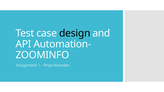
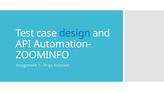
design colour: black -> blue (75, 33)
